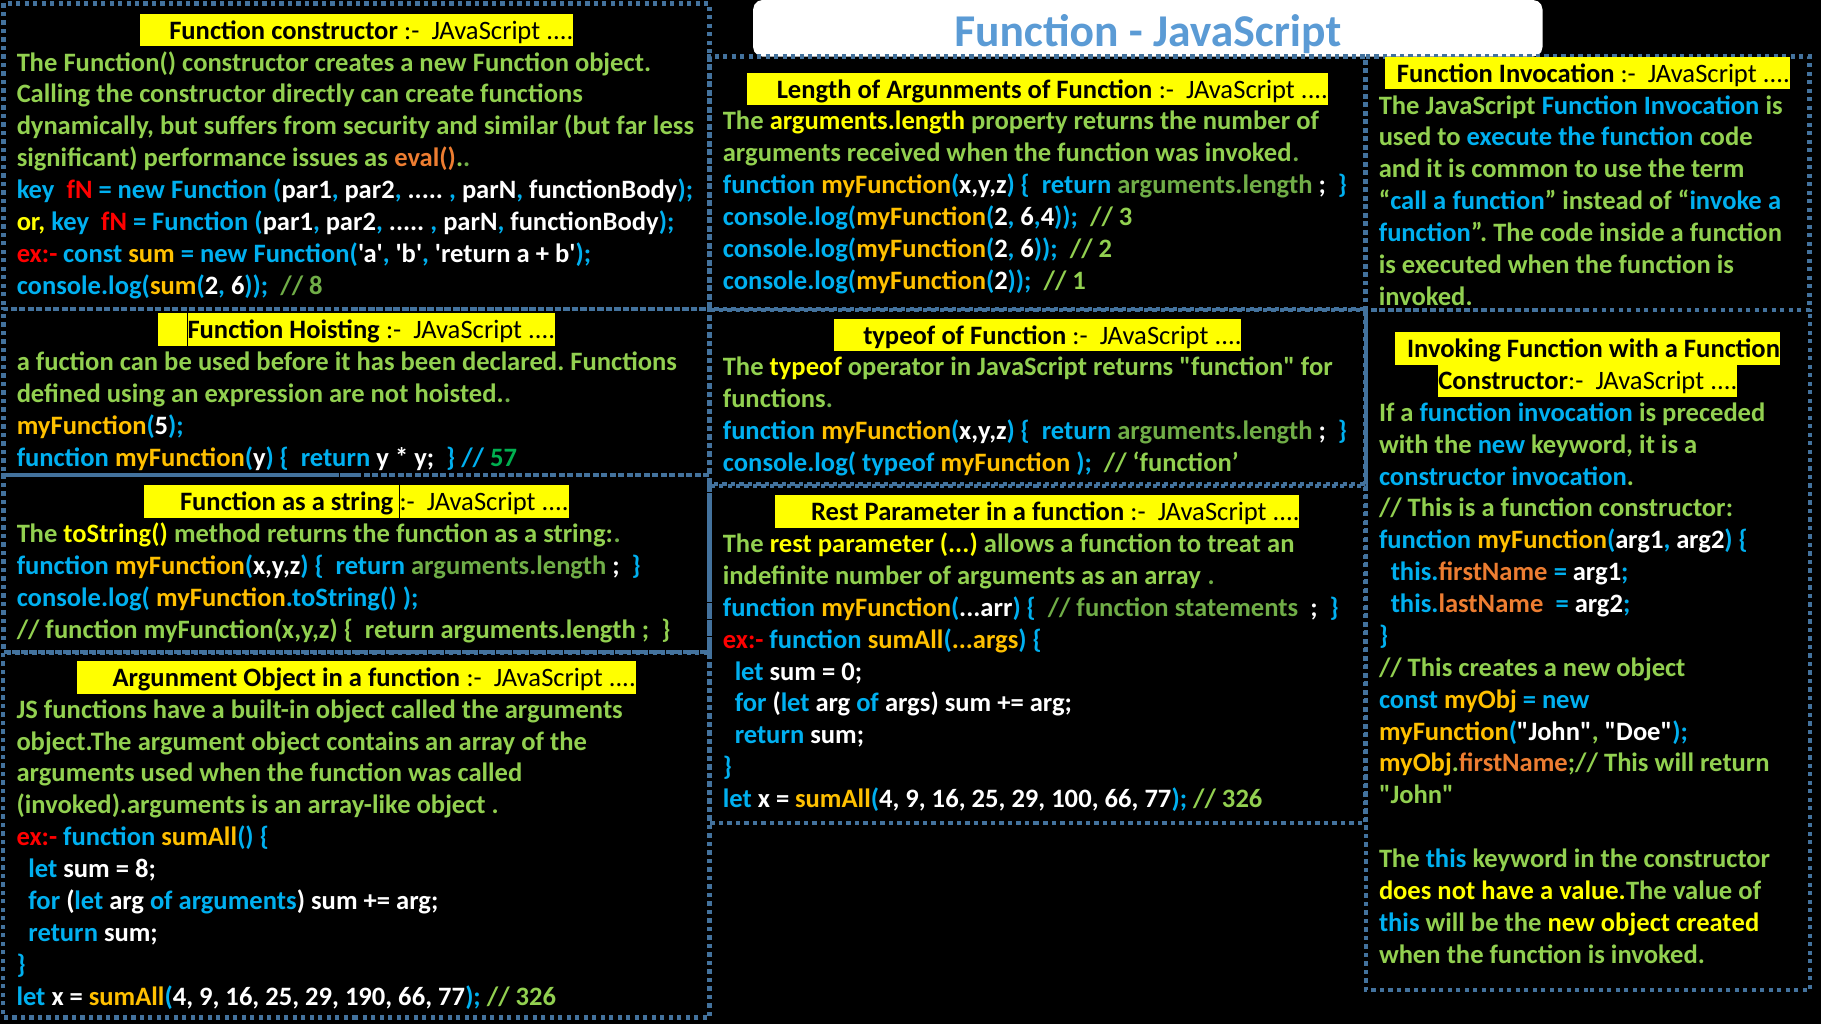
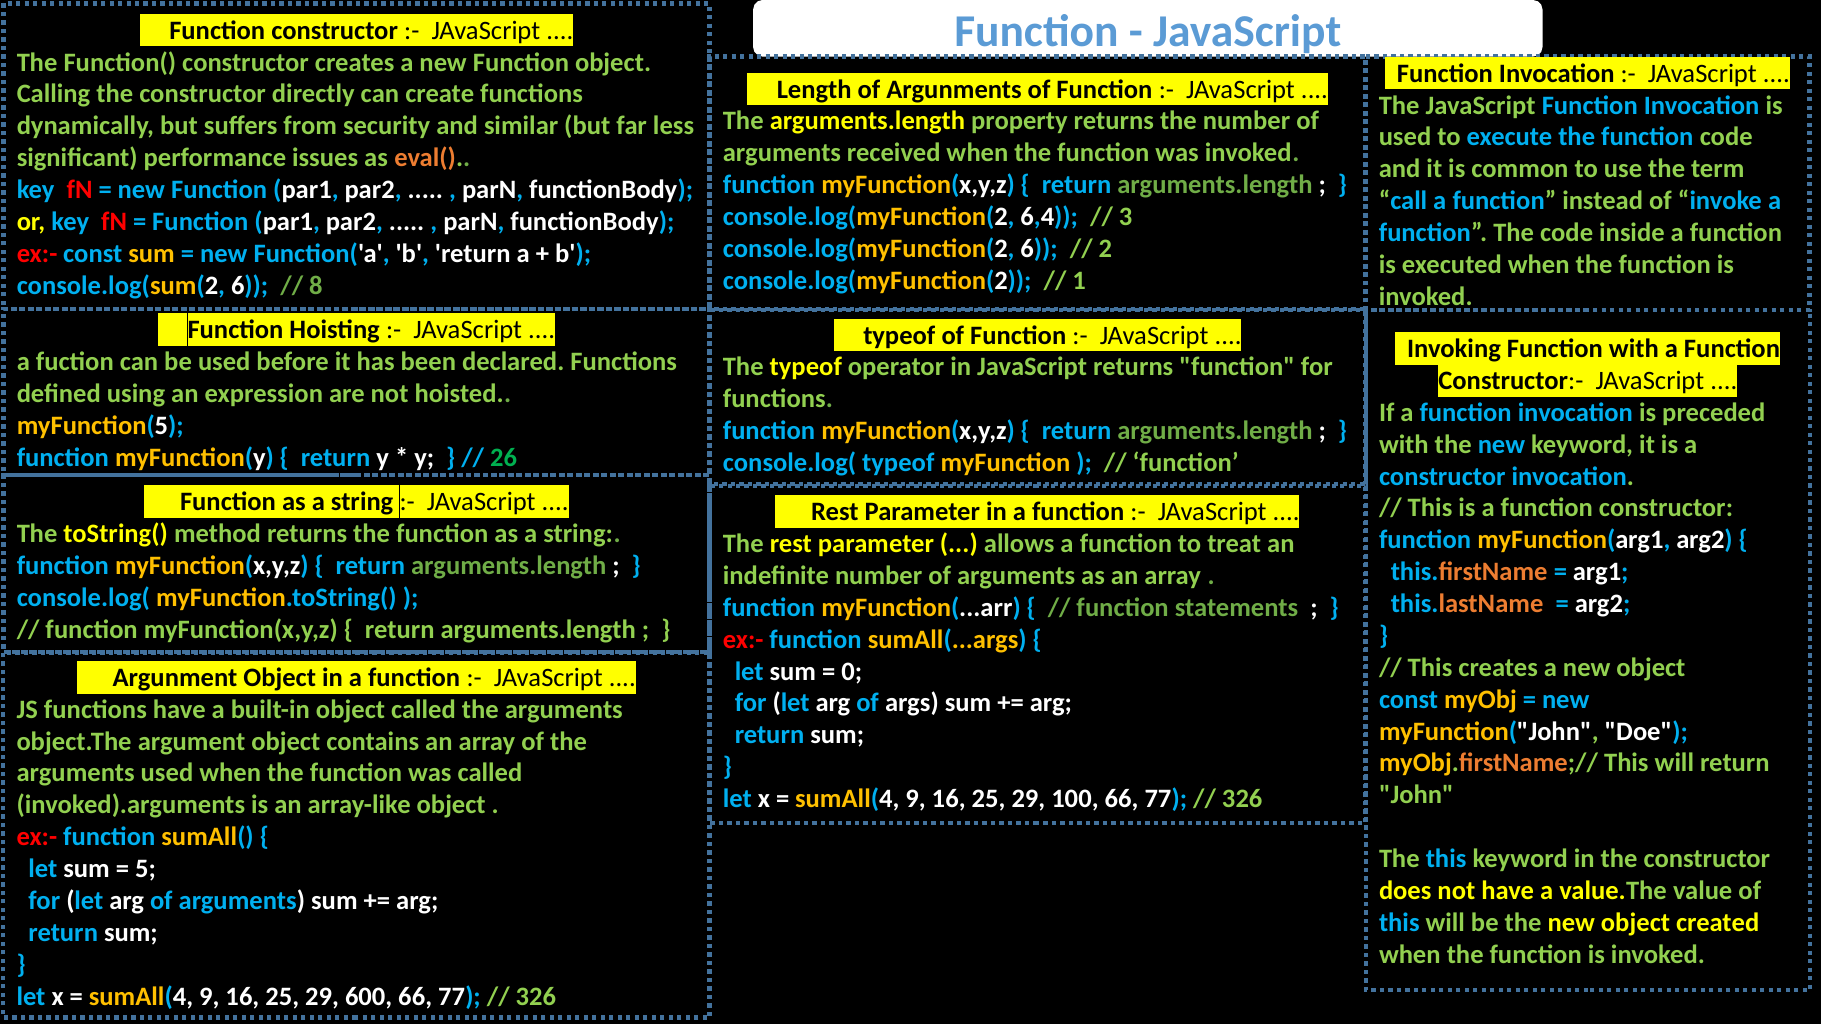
57: 57 -> 26 (504, 457)
8: 8 -> 5 (145, 869)
190: 190 -> 600 (369, 997)
